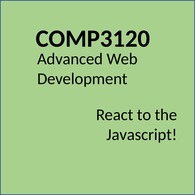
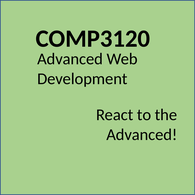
Javascript: Javascript -> Advanced (142, 135)
